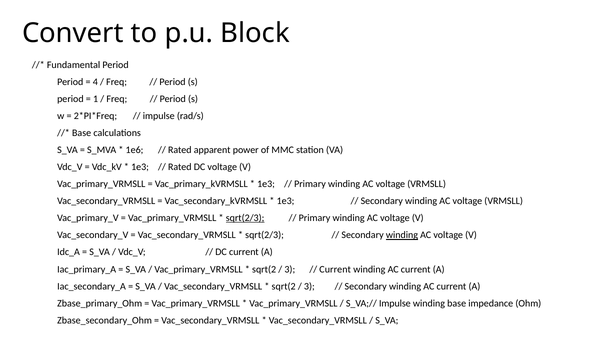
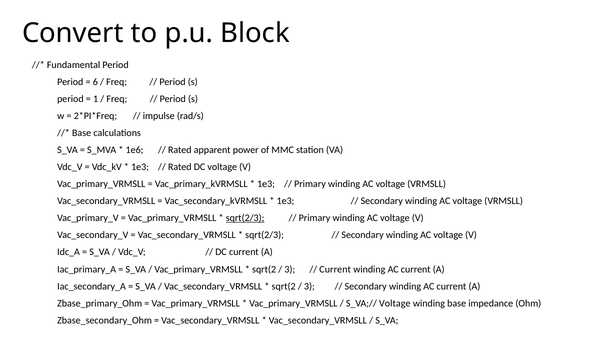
4: 4 -> 6 (95, 82)
winding underline: present -> none (402, 236)
S_VA;// Impulse: Impulse -> Voltage (395, 304)
